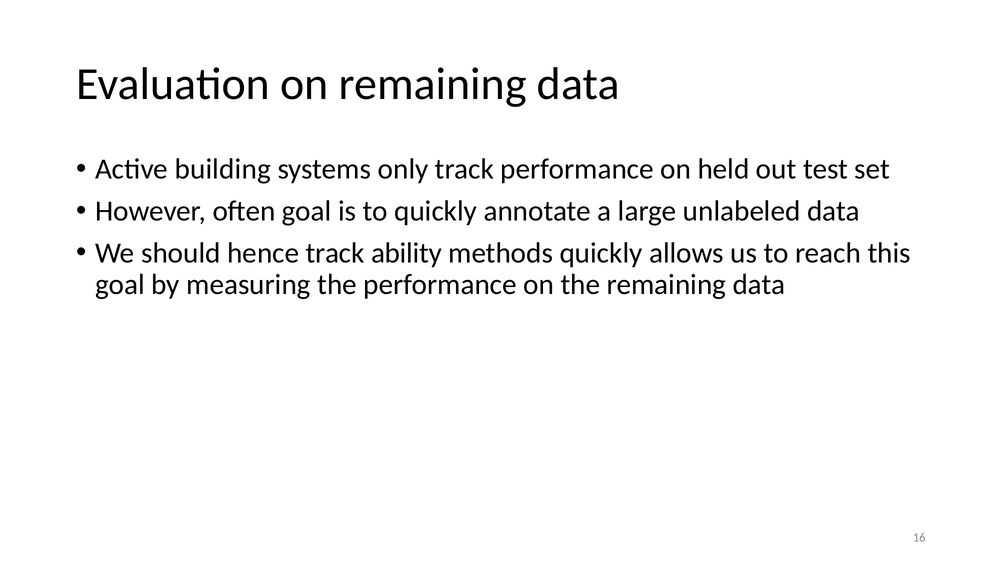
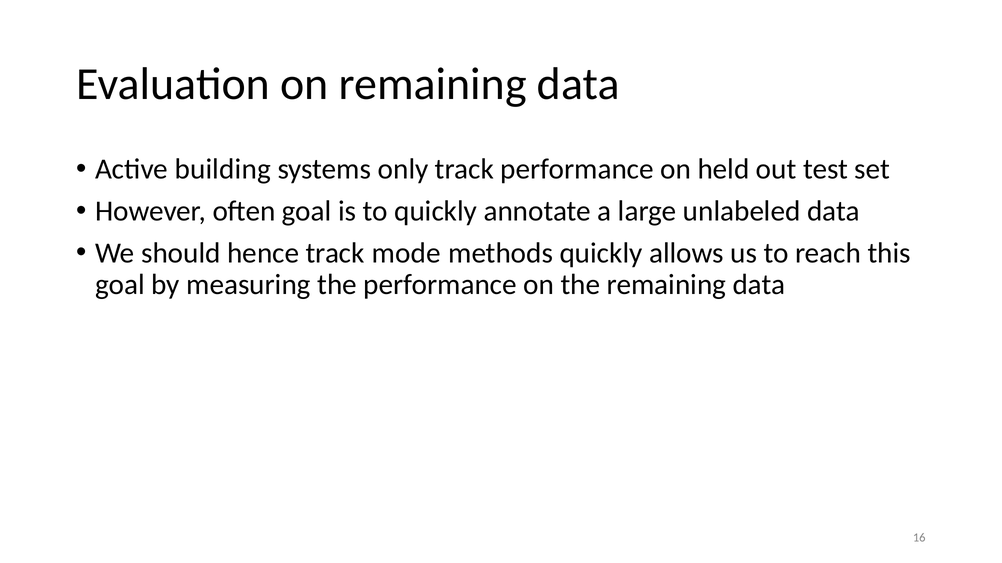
ability: ability -> mode (406, 253)
